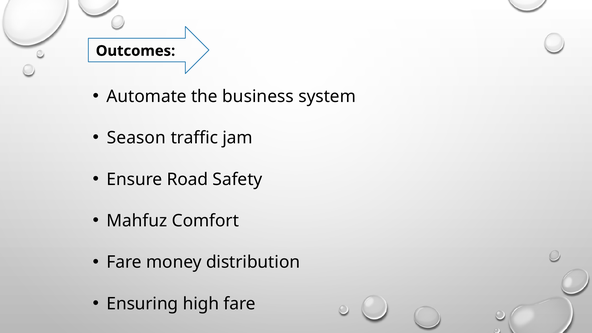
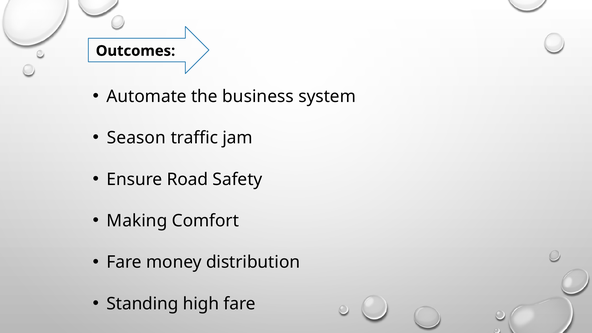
Mahfuz: Mahfuz -> Making (137, 221)
Ensuring: Ensuring -> Standing (142, 304)
